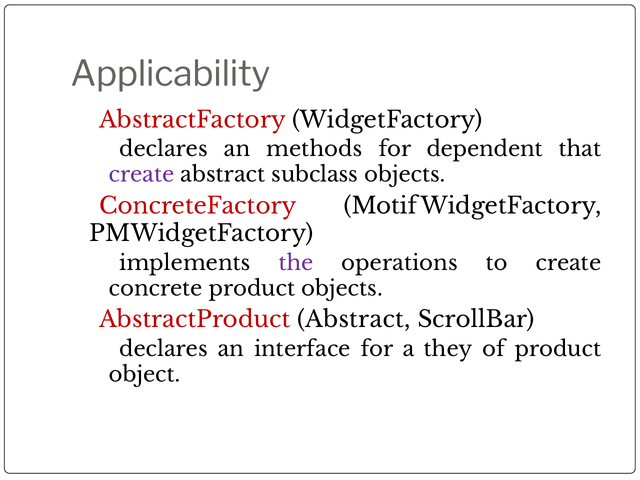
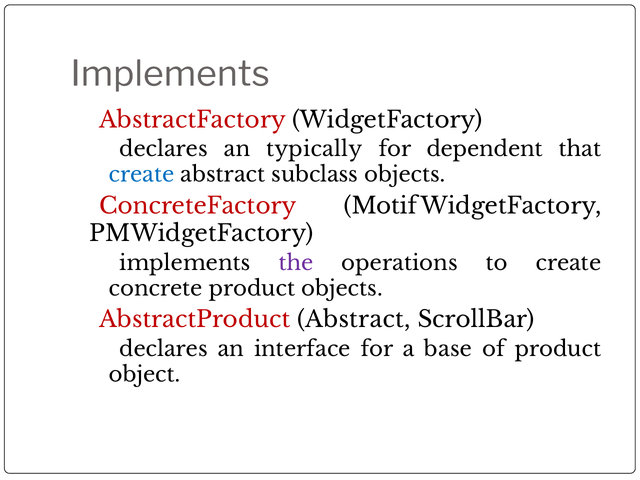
Applicability: Applicability -> Implements (170, 74)
methods: methods -> typically (314, 149)
create colour: purple -> blue (142, 175)
they: they -> base (448, 349)
